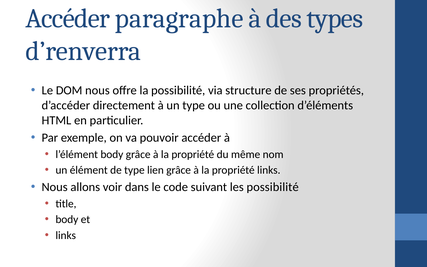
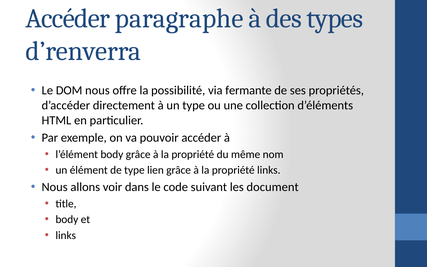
structure: structure -> fermante (248, 90)
les possibilité: possibilité -> document (273, 187)
